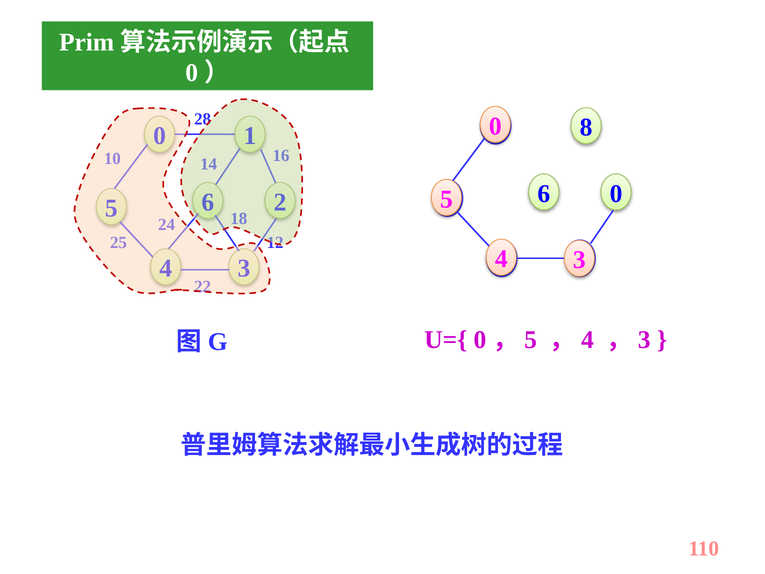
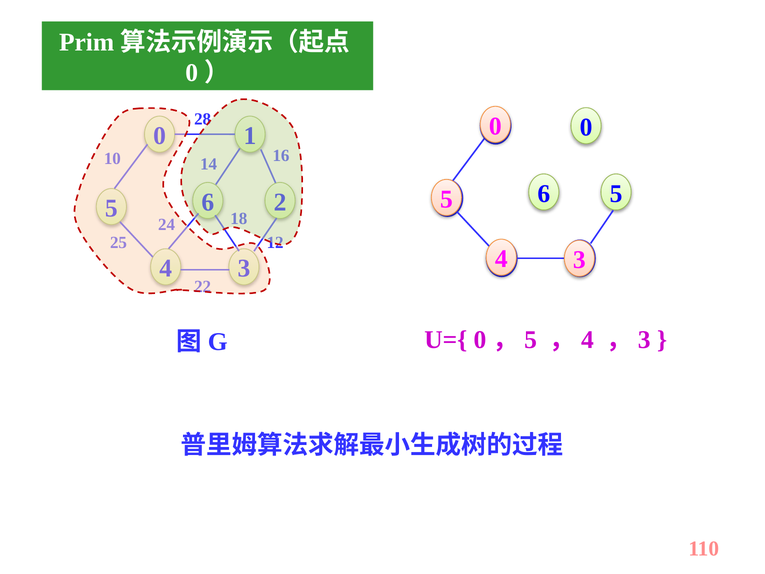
8: 8 -> 0 (586, 127)
6 0: 0 -> 5 (616, 194)
